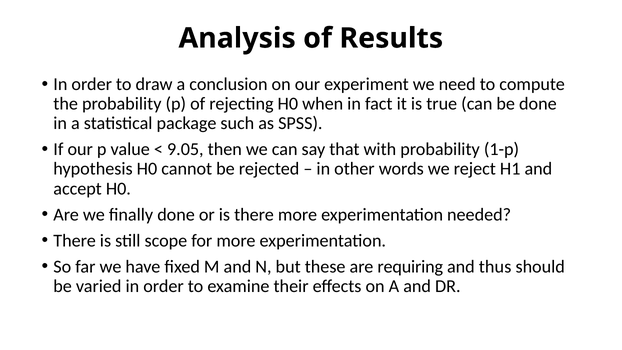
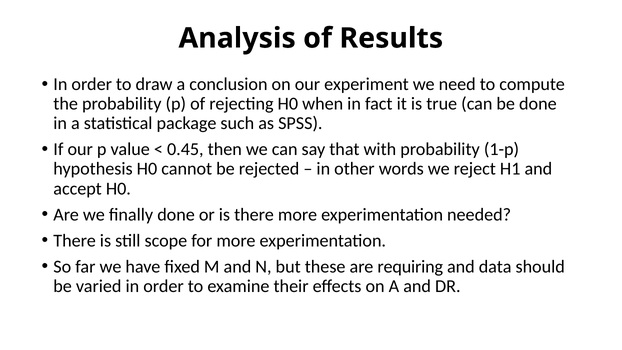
9.05: 9.05 -> 0.45 (185, 149)
thus: thus -> data (495, 267)
